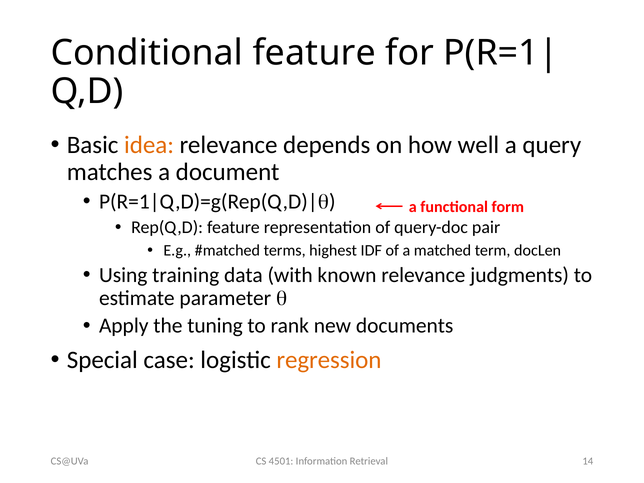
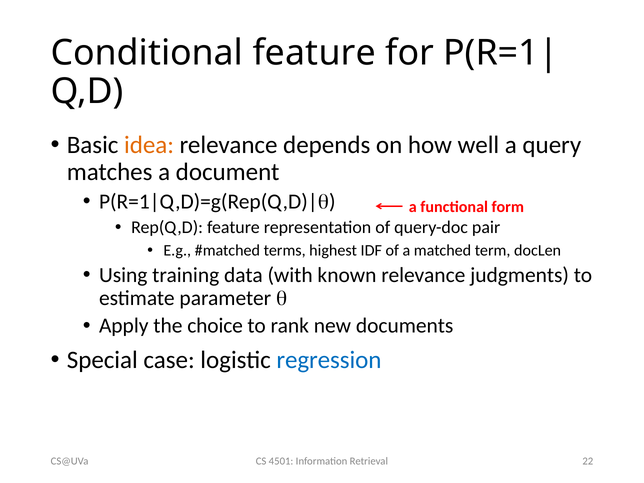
tuning: tuning -> choice (215, 326)
regression colour: orange -> blue (329, 360)
14: 14 -> 22 (588, 461)
